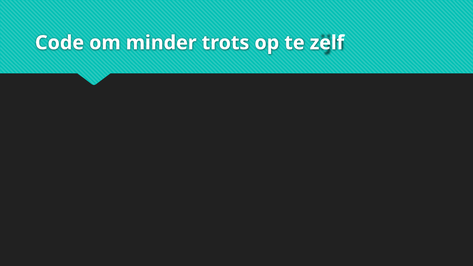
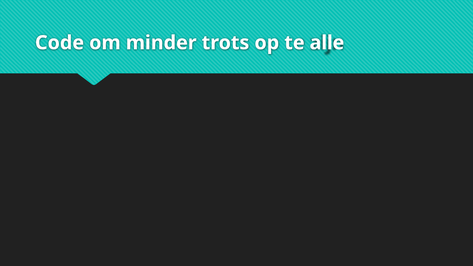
zelf: zelf -> alle (327, 43)
